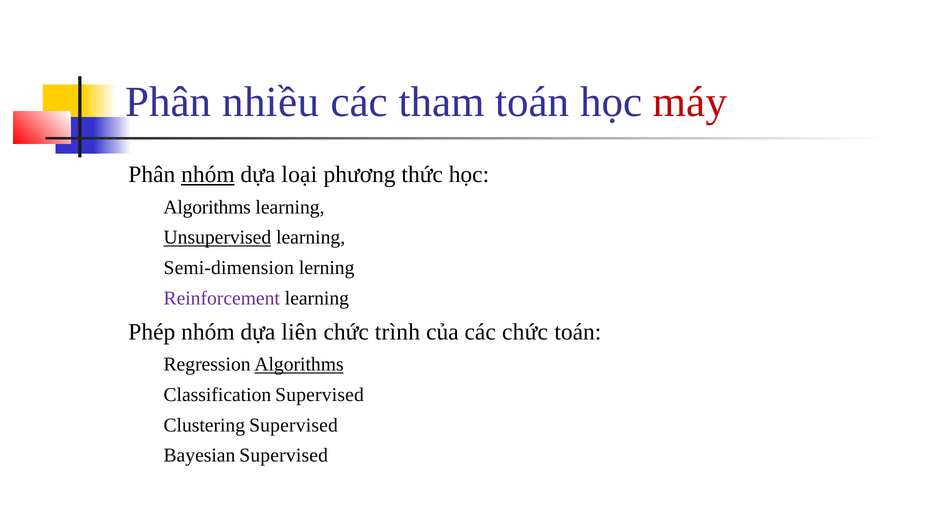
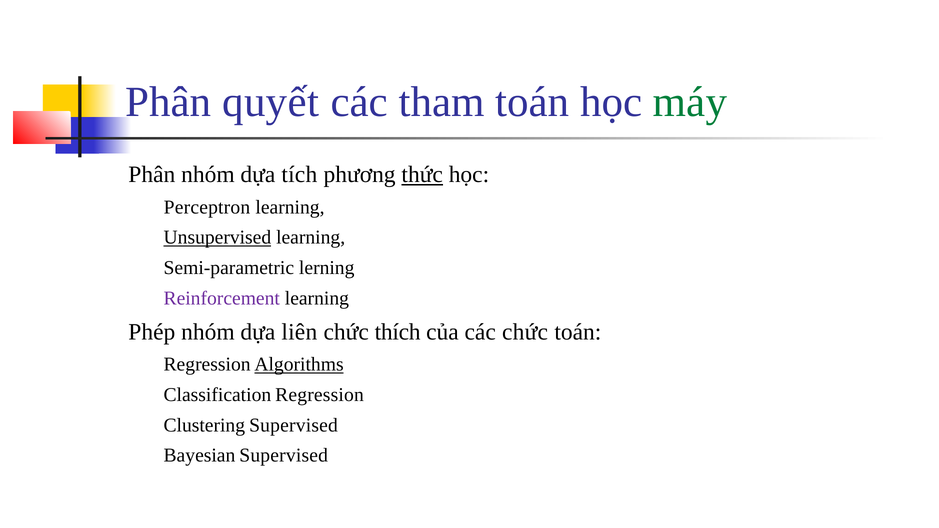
nhiều: nhiều -> quyết (271, 102)
máy colour: red -> green (690, 102)
nhóm underline: present -> none (208, 175)
loại: loại -> tích (299, 175)
thức underline: none -> present (422, 175)
Algorithms: Algorithms -> Perceptron (207, 207)
Semi-dimension: Semi-dimension -> Semi-parametric (229, 268)
trình: trình -> thích (398, 332)
Classification Supervised: Supervised -> Regression (320, 395)
